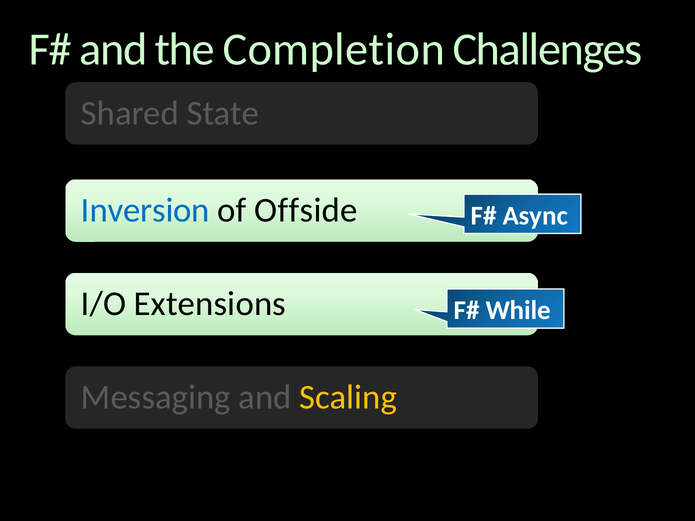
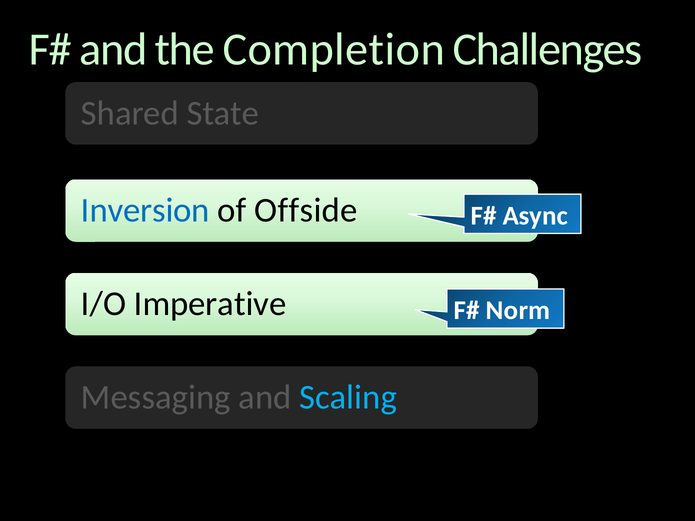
Extensions: Extensions -> Imperative (210, 304)
While: While -> Norm (518, 311)
Scaling colour: yellow -> light blue (348, 398)
